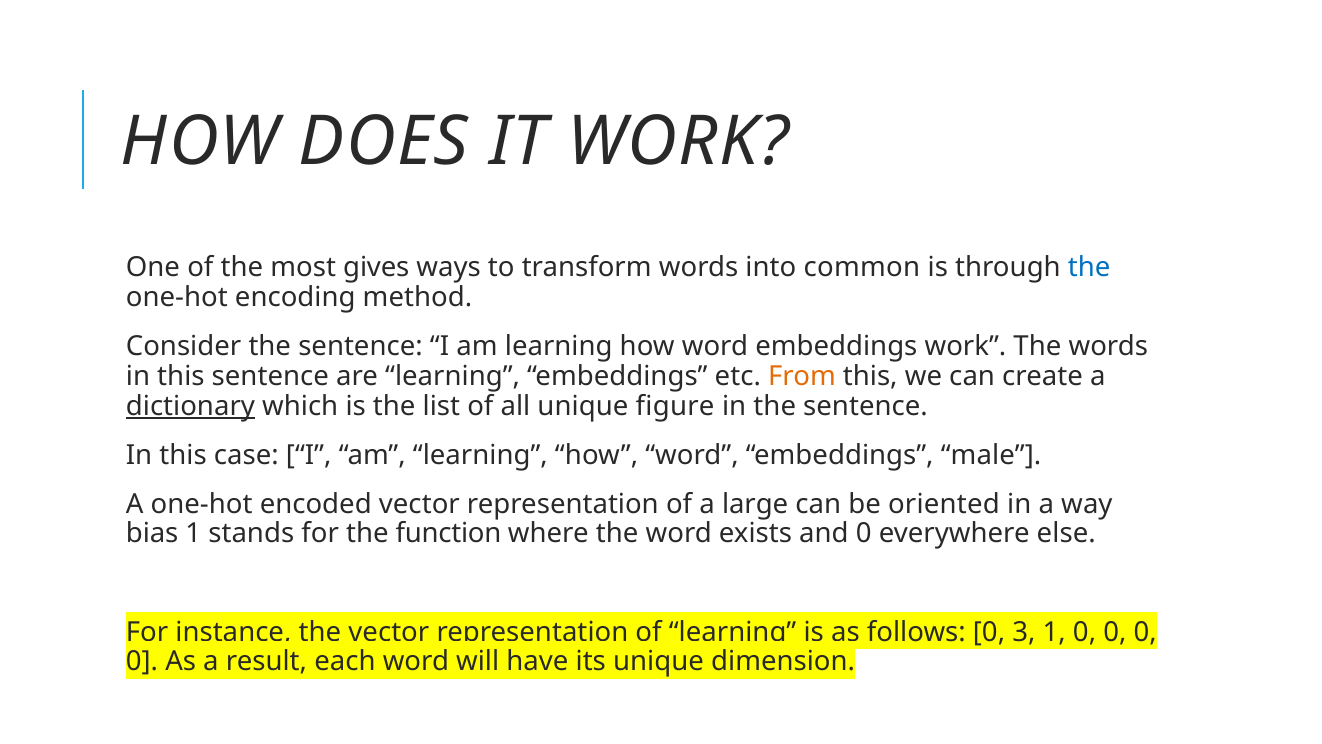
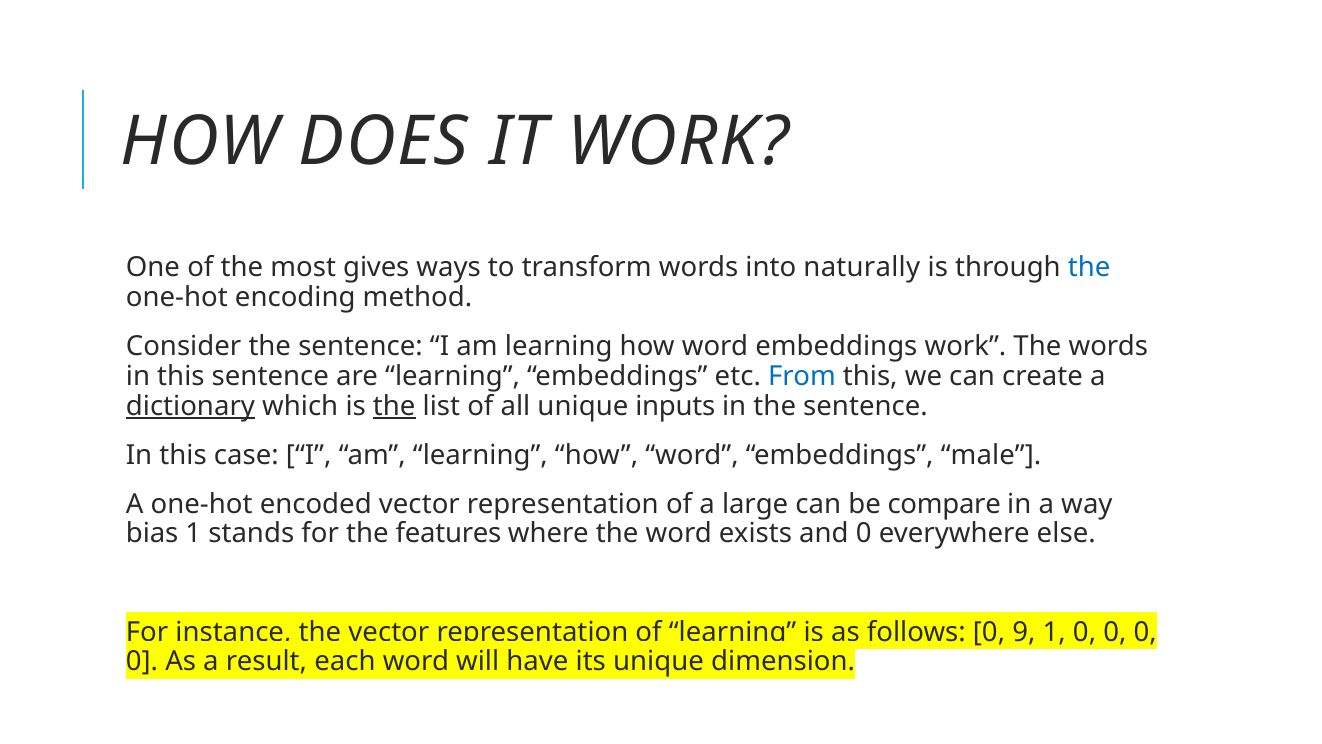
common: common -> naturally (862, 268)
From colour: orange -> blue (802, 376)
the underline: none -> present (394, 406)
figure: figure -> inputs (675, 406)
oriented: oriented -> compare (944, 504)
function: function -> features (449, 534)
3: 3 -> 9 (1024, 632)
